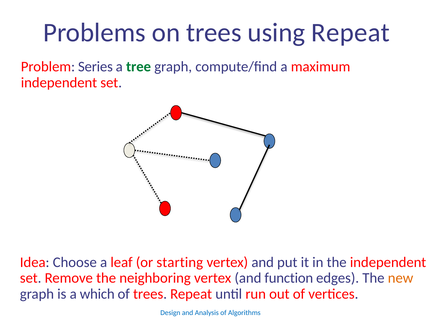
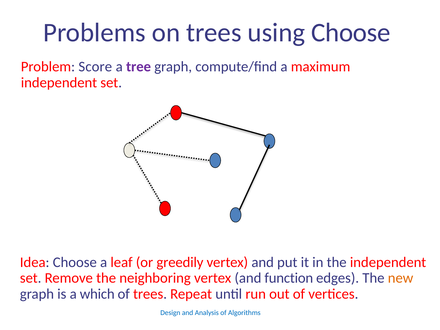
using Repeat: Repeat -> Choose (351, 33)
Series: Series -> Score (95, 67)
tree colour: green -> purple (139, 67)
starting: starting -> greedily (180, 262)
